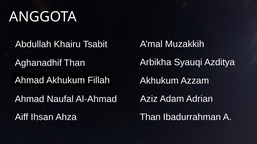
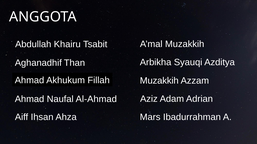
Akhukum: Akhukum -> Muzakkih (159, 81)
Than: Than -> Mars (150, 118)
